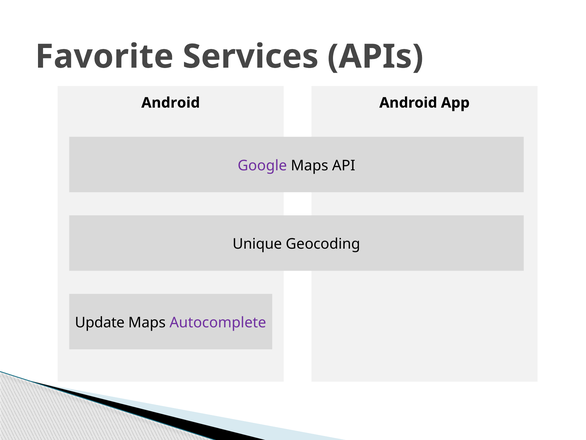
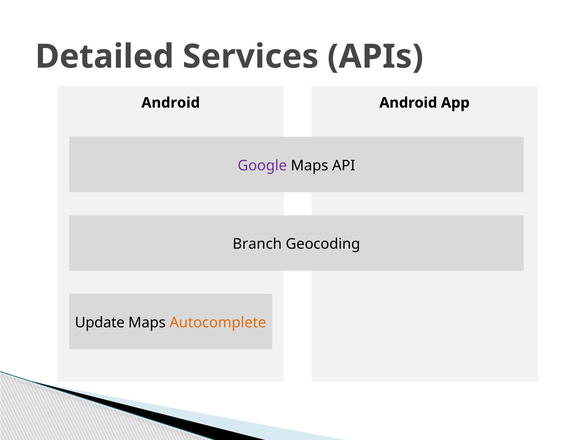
Favorite: Favorite -> Detailed (105, 57)
Unique: Unique -> Branch (257, 244)
Autocomplete colour: purple -> orange (218, 322)
